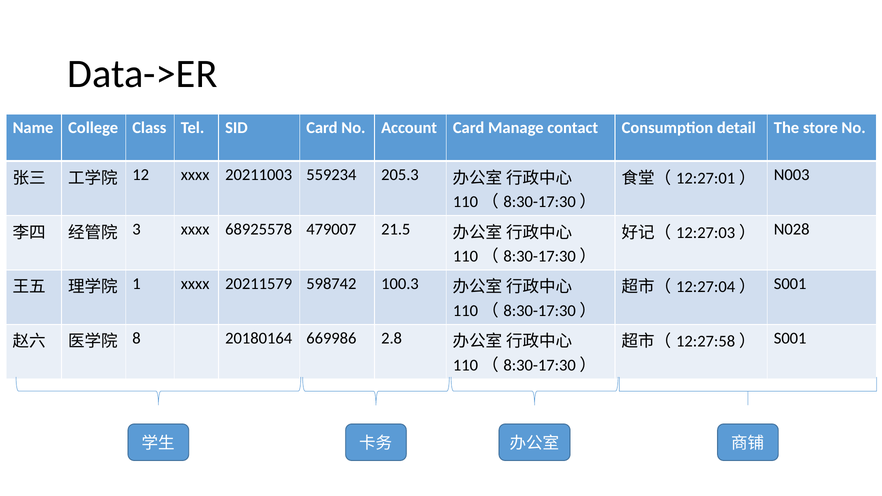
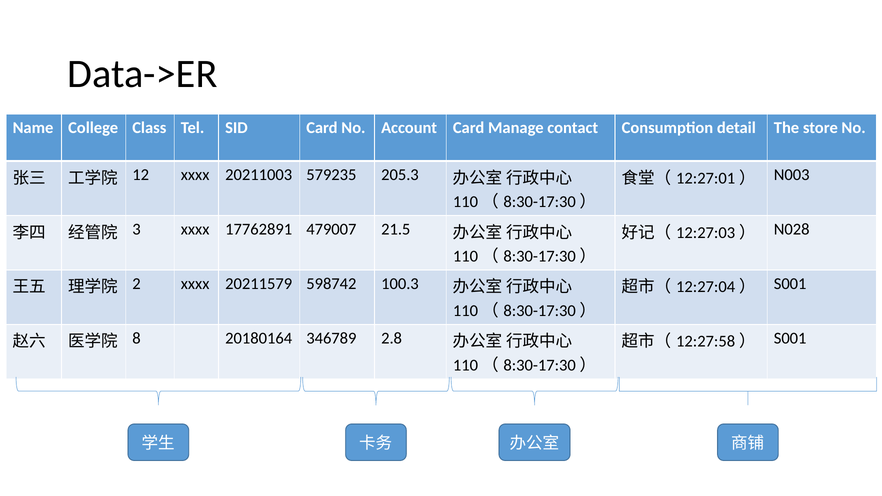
559234: 559234 -> 579235 (331, 175)
68925578: 68925578 -> 17762891 (259, 229)
1: 1 -> 2 (136, 284)
669986: 669986 -> 346789 (331, 338)
